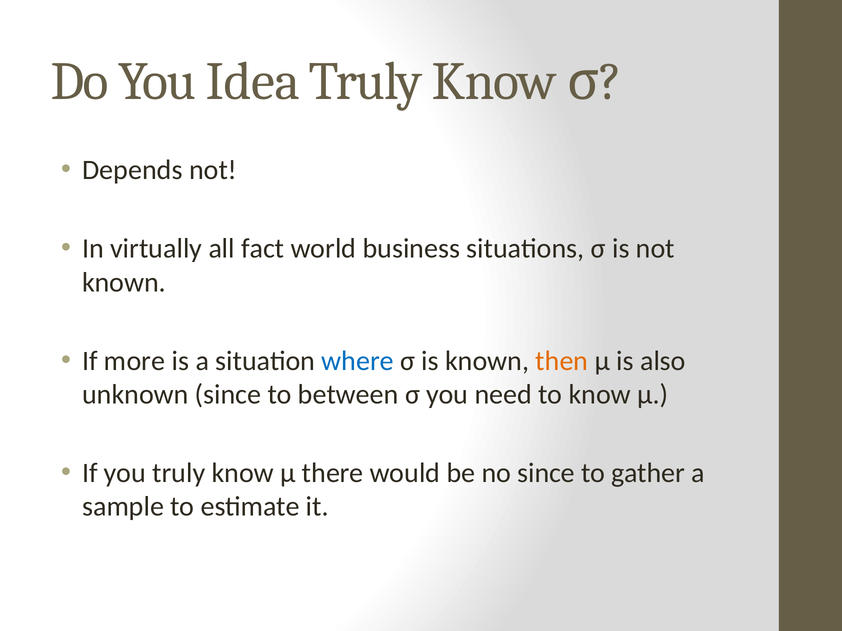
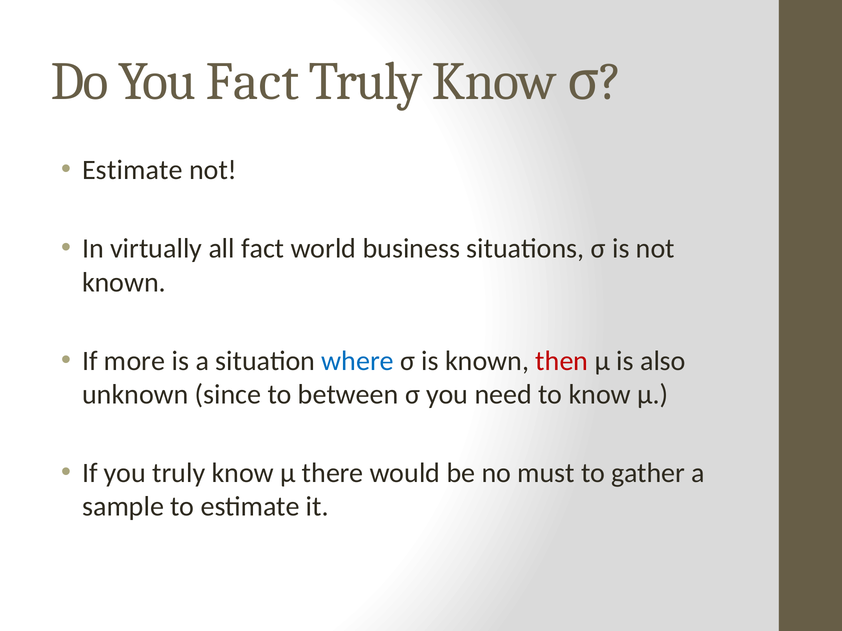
You Idea: Idea -> Fact (252, 82)
Depends: Depends -> Estimate (132, 170)
then colour: orange -> red (562, 361)
no since: since -> must (546, 473)
